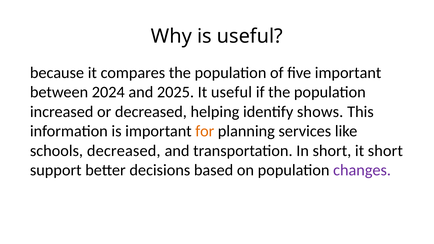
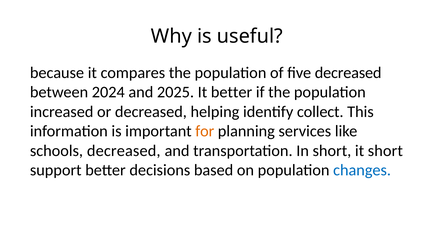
five important: important -> decreased (348, 73)
It useful: useful -> better (232, 92)
shows: shows -> collect (320, 112)
changes colour: purple -> blue (362, 170)
